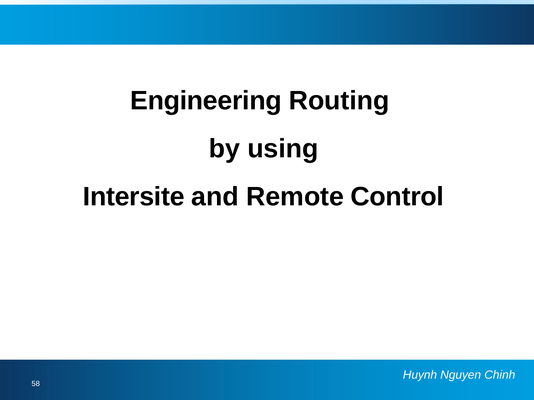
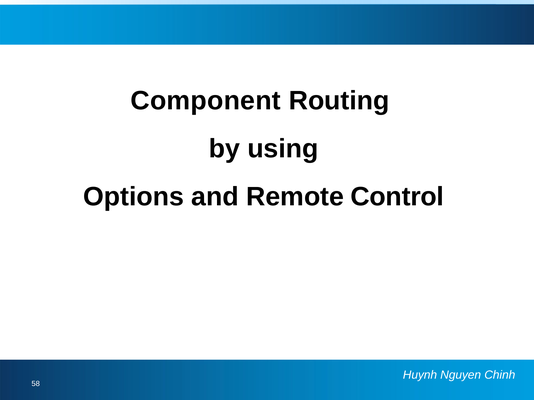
Engineering: Engineering -> Component (206, 101)
Intersite: Intersite -> Options (134, 197)
